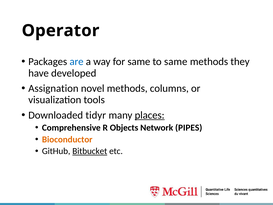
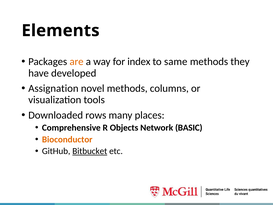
Operator: Operator -> Elements (61, 31)
are colour: blue -> orange (77, 62)
for same: same -> index (139, 62)
tidyr: tidyr -> rows (96, 115)
places underline: present -> none (150, 115)
PIPES: PIPES -> BASIC (189, 128)
